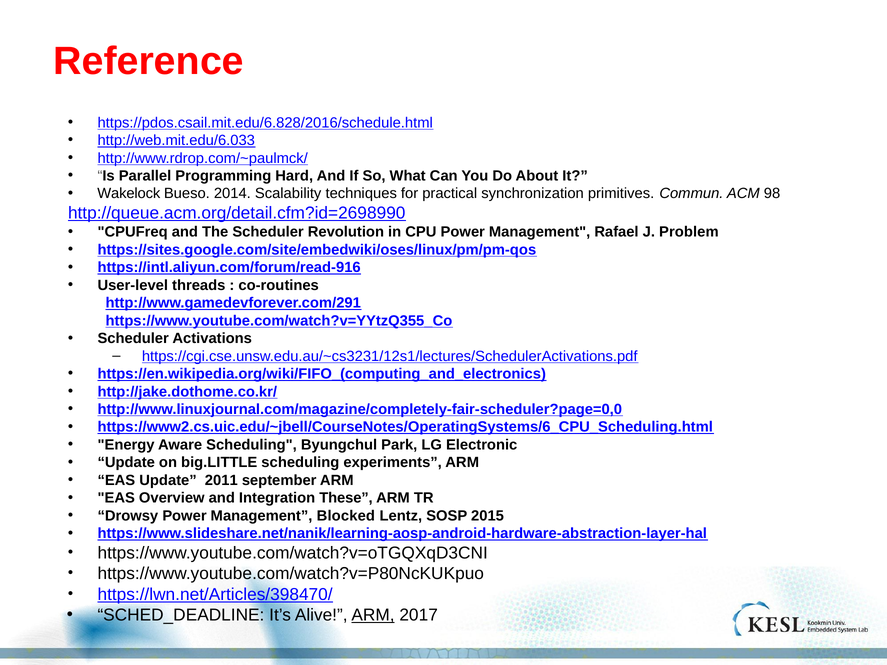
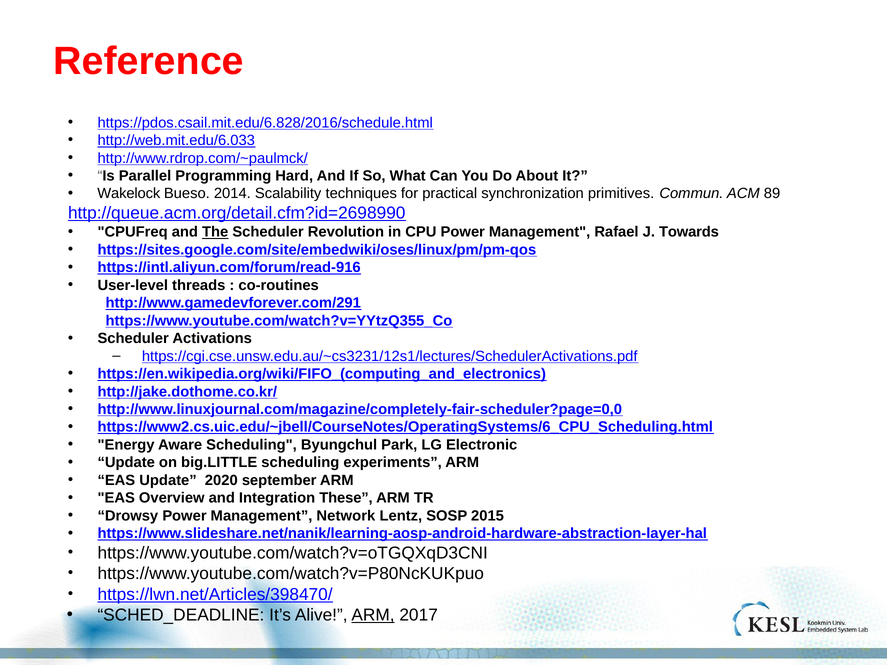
98: 98 -> 89 (772, 194)
The underline: none -> present (215, 232)
Problem: Problem -> Towards (689, 232)
2011: 2011 -> 2020 (221, 480)
Blocked: Blocked -> Network (346, 516)
